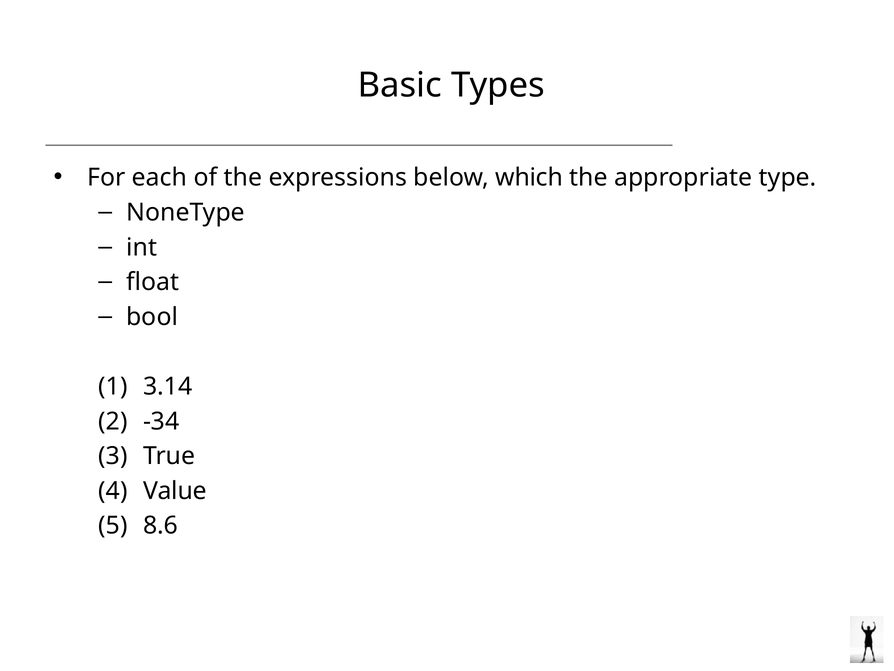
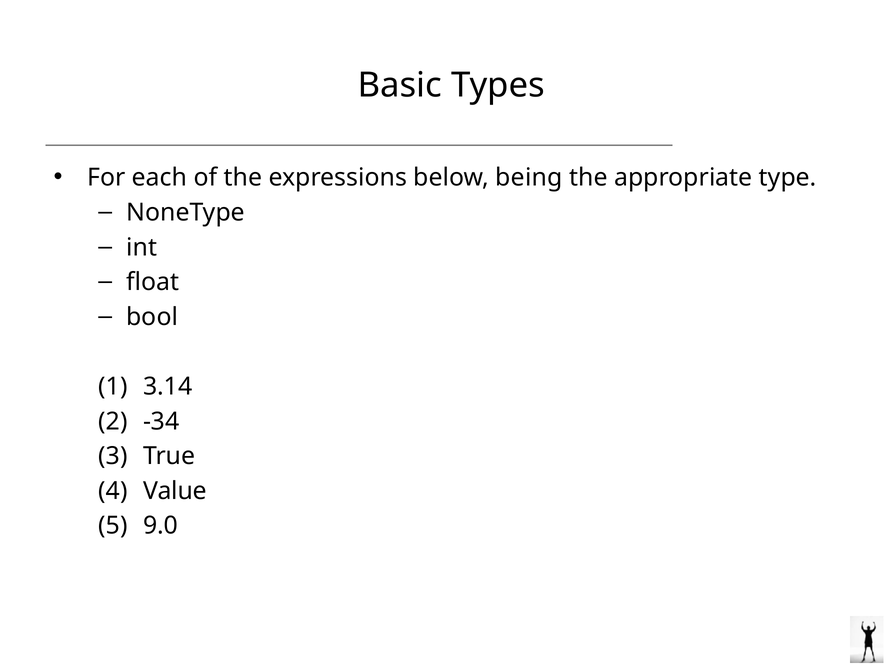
which: which -> being (529, 178)
8.6: 8.6 -> 9.0 (161, 525)
